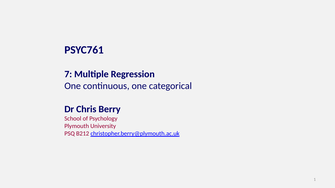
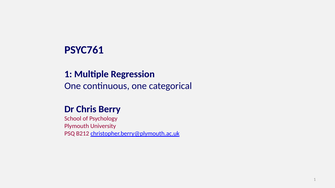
7: 7 -> 1 (68, 74)
